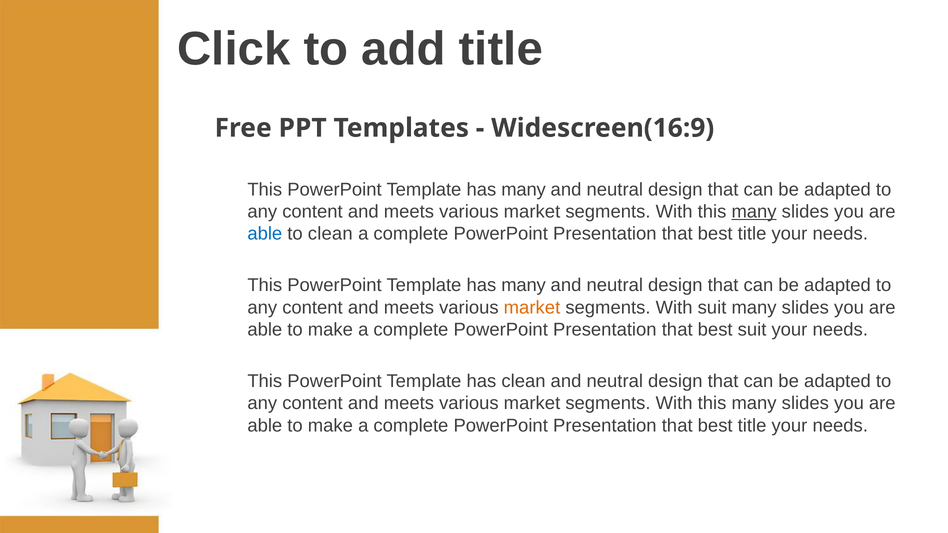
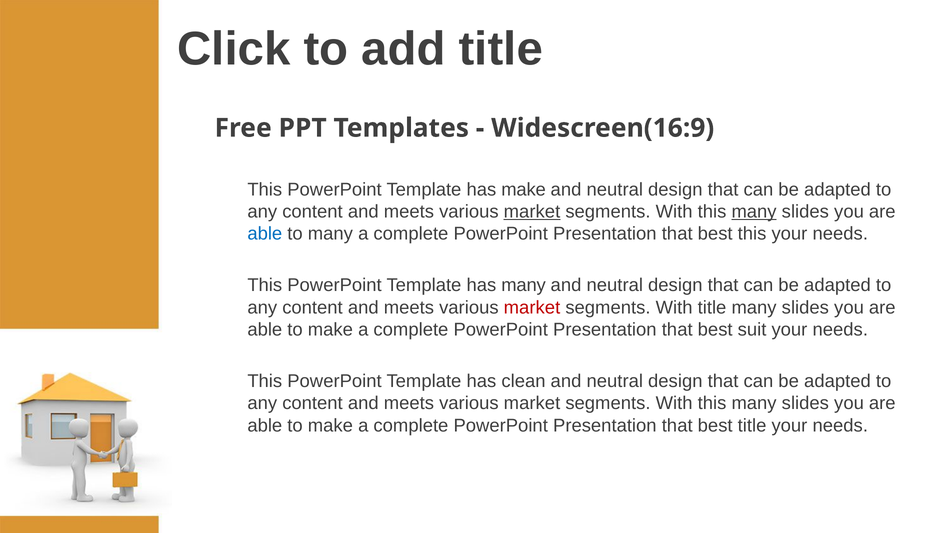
many: many -> make (524, 190)
market underline: none -> present (532, 212)
to clean: clean -> many (330, 234)
title: title -> this (752, 234)
market colour: orange -> red (532, 308)
With suit: suit -> title (712, 308)
